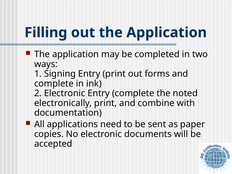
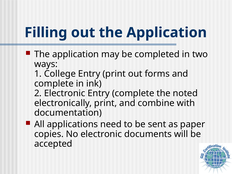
Signing: Signing -> College (60, 74)
